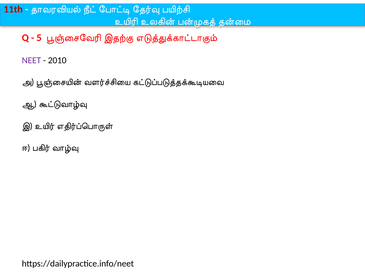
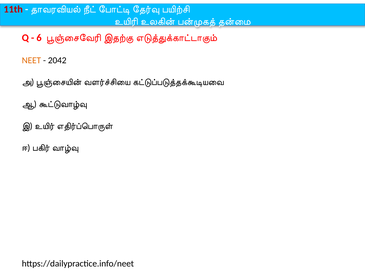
5: 5 -> 6 (39, 38)
NEET colour: purple -> orange (31, 60)
2010: 2010 -> 2042 (57, 60)
